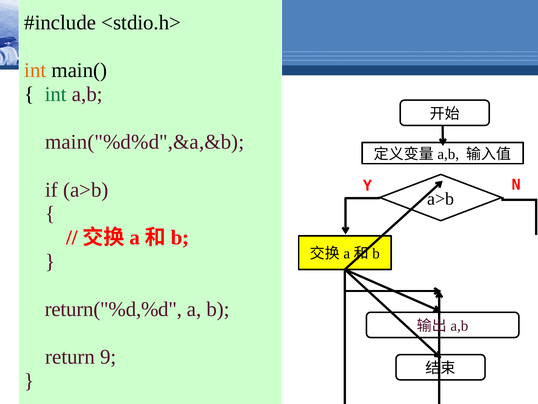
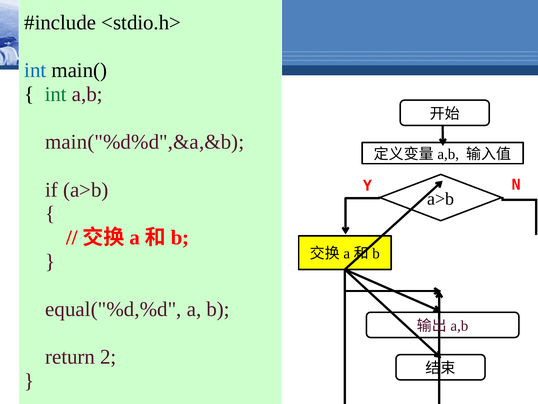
int colour: orange -> blue (35, 70)
return("%d,%d: return("%d,%d -> equal("%d,%d (113, 309)
9: 9 -> 2 (108, 357)
